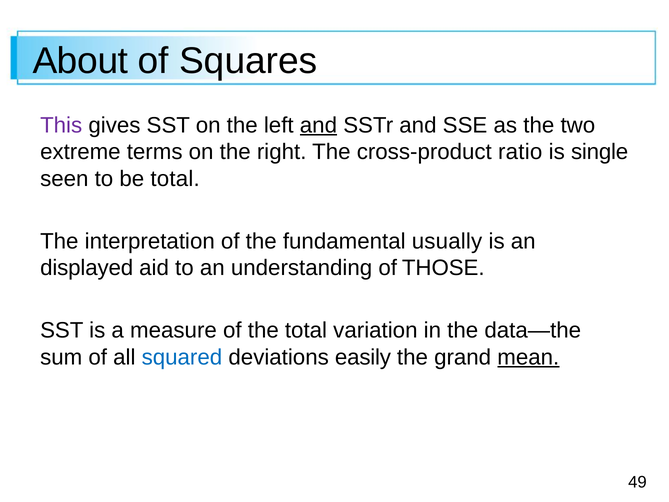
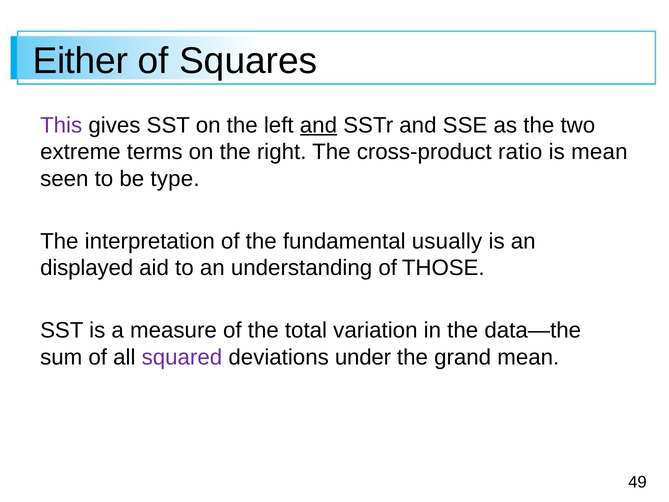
About: About -> Either (80, 61)
is single: single -> mean (599, 152)
be total: total -> type (175, 179)
squared colour: blue -> purple (182, 357)
easily: easily -> under (363, 357)
mean underline: present -> none (528, 357)
